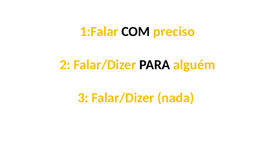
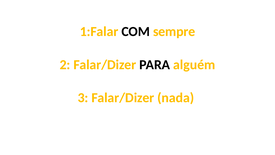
preciso: preciso -> sempre (174, 32)
